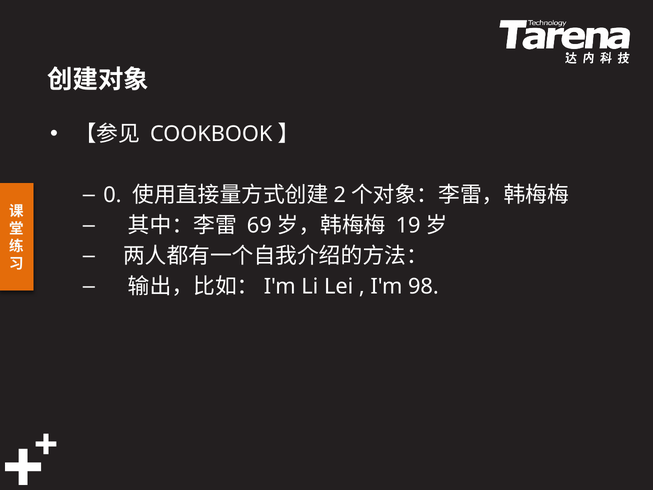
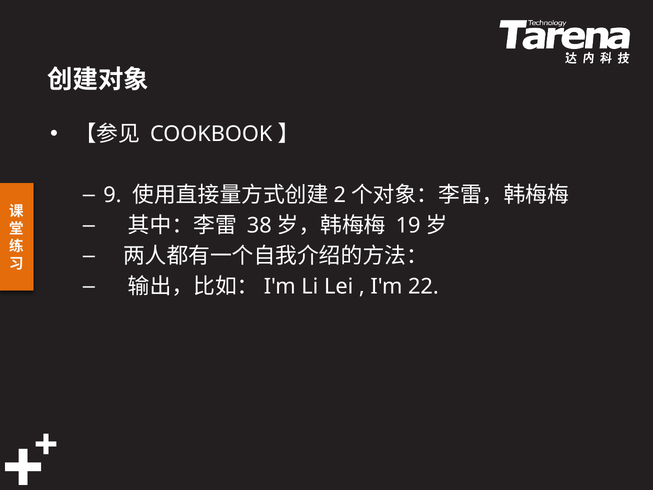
0: 0 -> 9 (112, 195)
69: 69 -> 38 (259, 226)
98: 98 -> 22 (423, 286)
